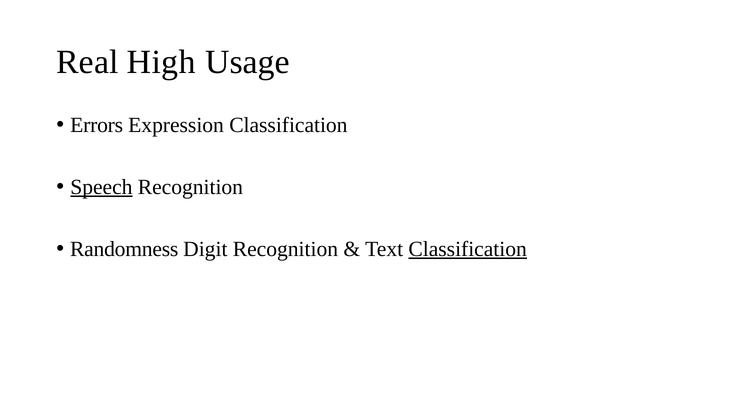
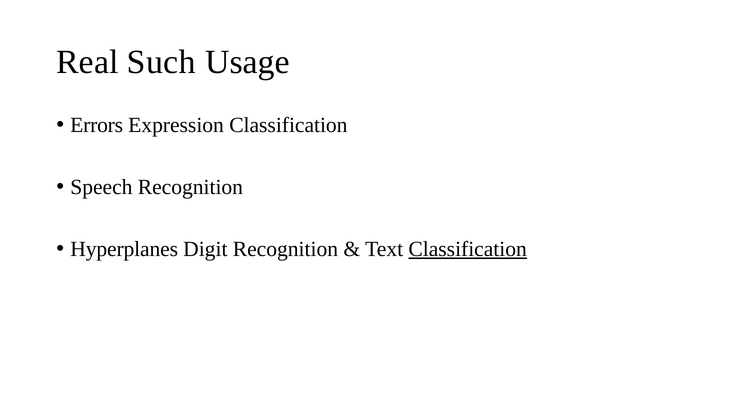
High: High -> Such (161, 62)
Speech underline: present -> none (101, 187)
Randomness: Randomness -> Hyperplanes (124, 249)
